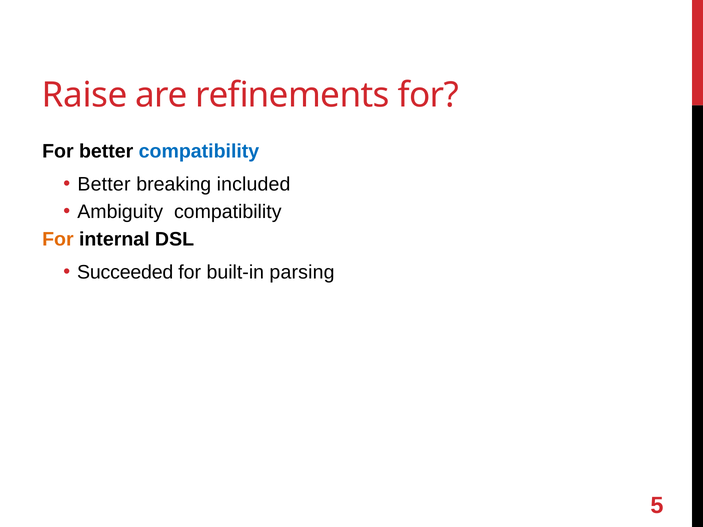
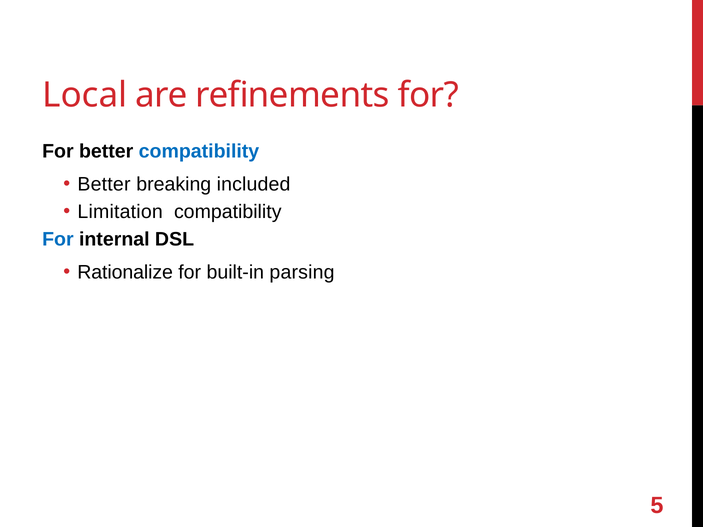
Raise: Raise -> Local (85, 95)
Ambiguity: Ambiguity -> Limitation (120, 212)
For colour: orange -> blue (58, 239)
Succeeded: Succeeded -> Rationalize (125, 272)
